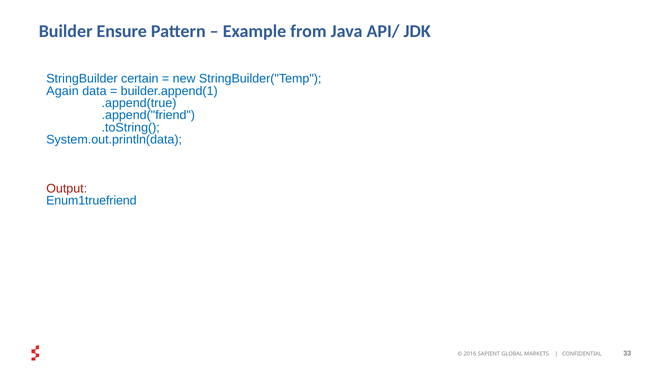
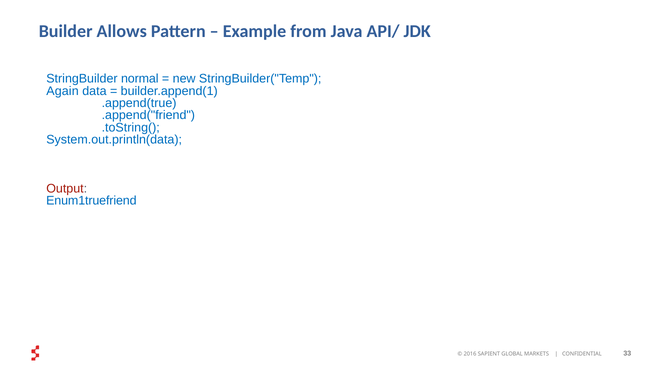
Ensure: Ensure -> Allows (122, 31)
certain: certain -> normal (140, 79)
